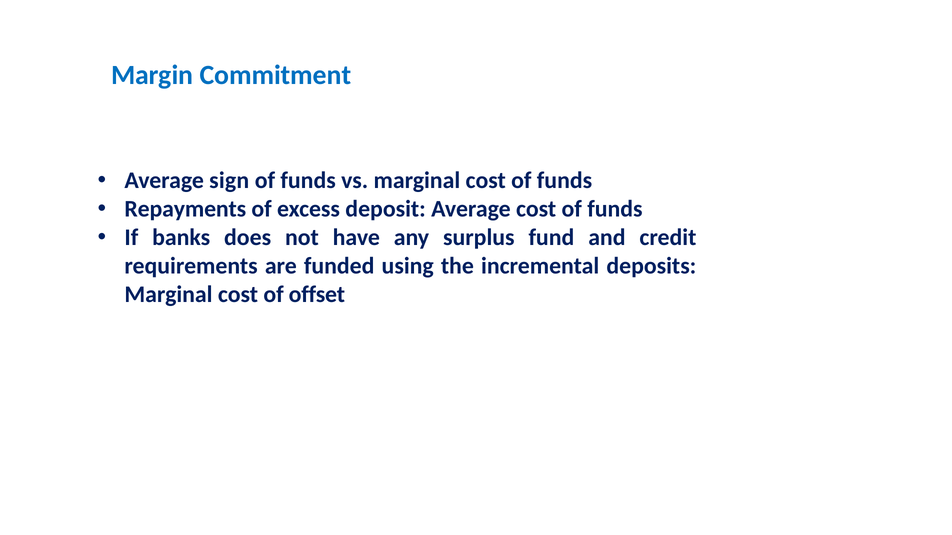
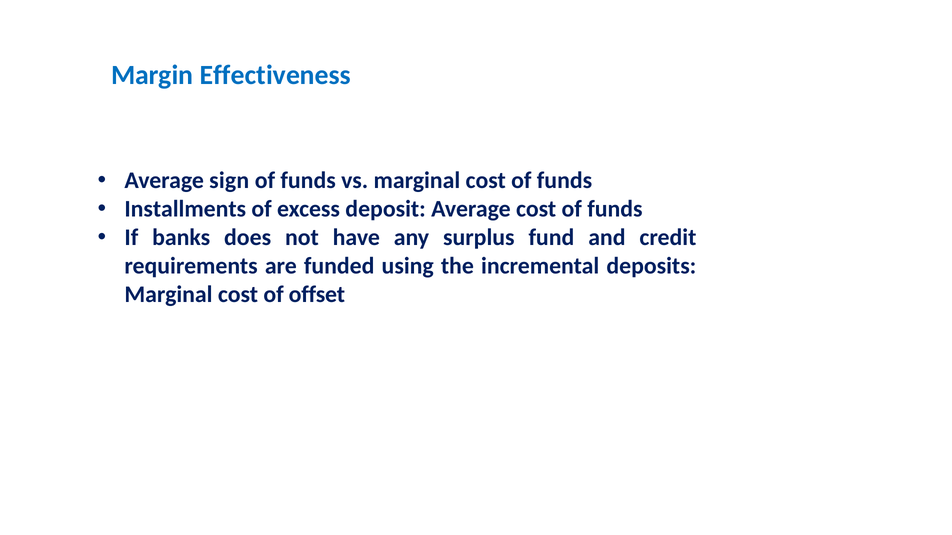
Commitment: Commitment -> Effectiveness (275, 75)
Repayments: Repayments -> Installments (185, 209)
